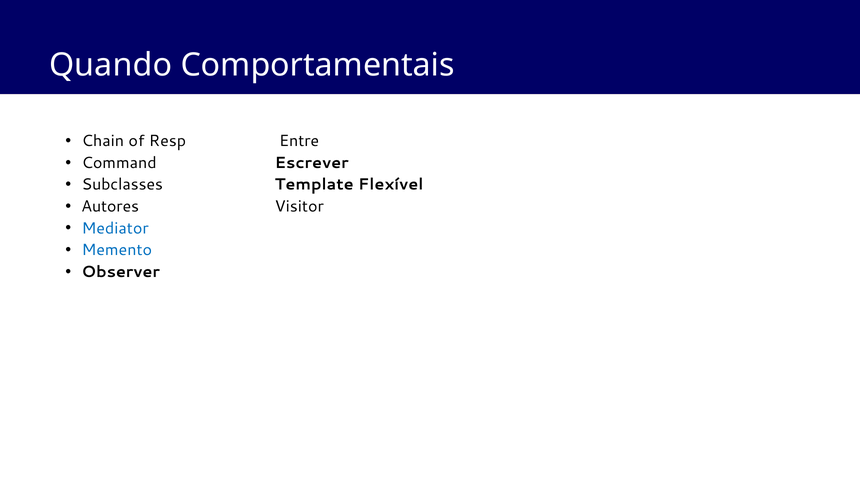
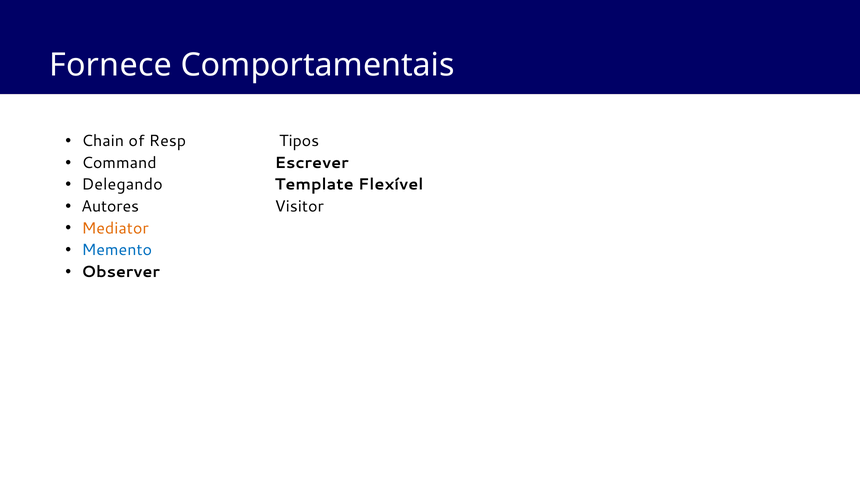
Quando: Quando -> Fornece (111, 65)
Entre: Entre -> Tipos (299, 141)
Subclasses: Subclasses -> Delegando (122, 185)
Mediator colour: blue -> orange (115, 228)
